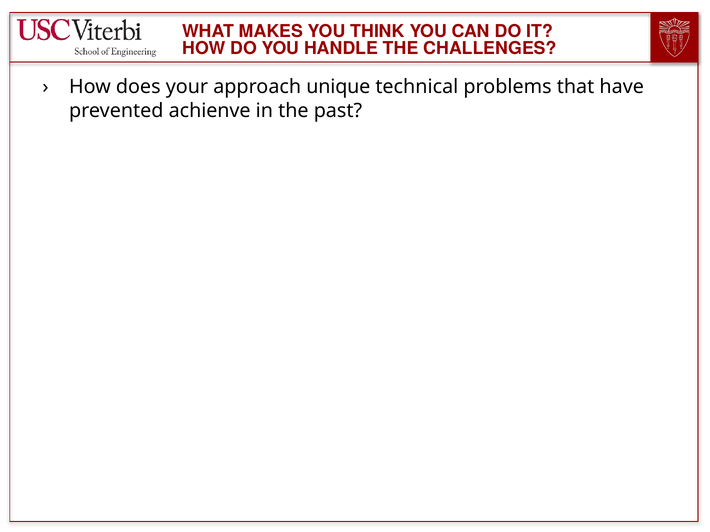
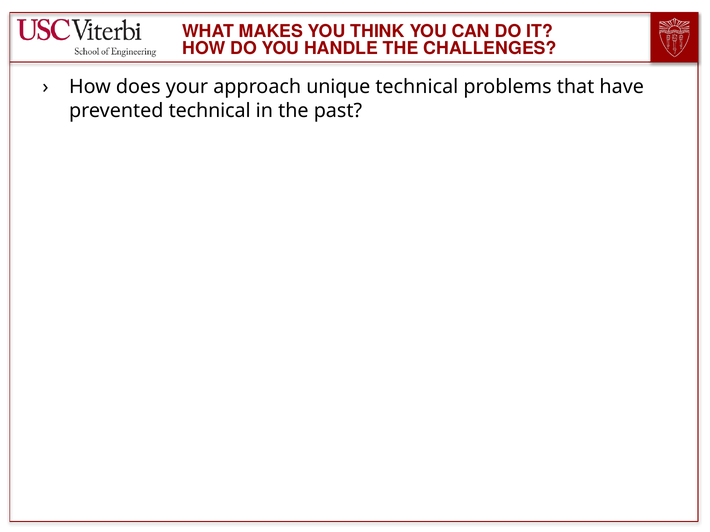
prevented achienve: achienve -> technical (210, 111)
